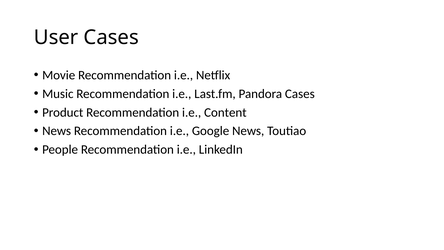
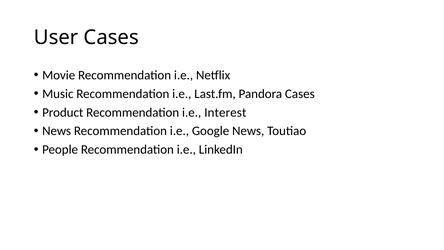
Content: Content -> Interest (225, 112)
